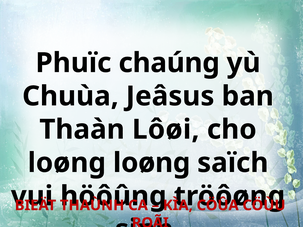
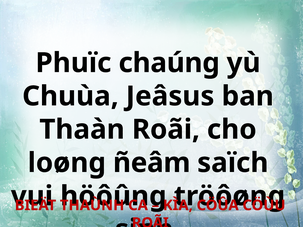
Thaàn Lôøi: Lôøi -> Roãi (166, 130)
loøng loøng: loøng -> ñeâm (152, 163)
